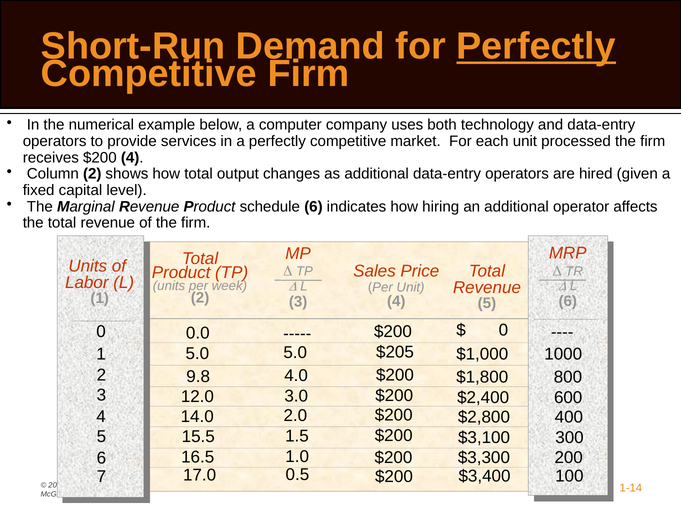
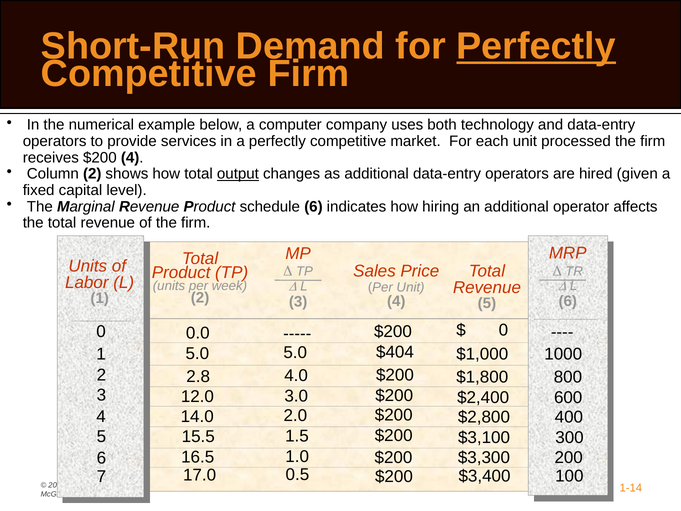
output underline: none -> present (238, 174)
$205: $205 -> $404 (395, 352)
9.8: 9.8 -> 2.8 (198, 376)
